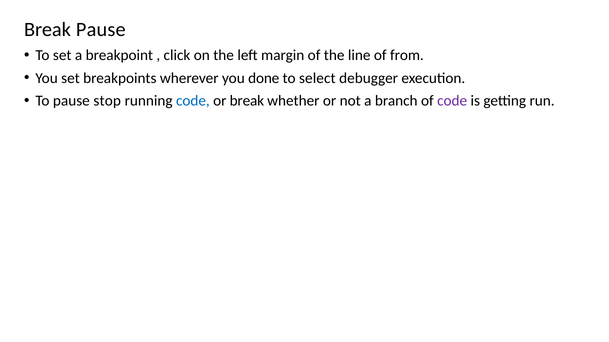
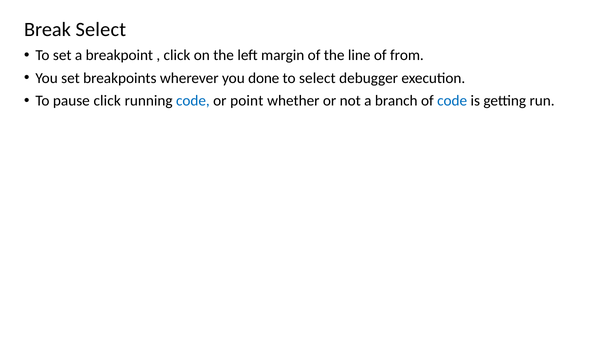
Break Pause: Pause -> Select (101, 30)
pause stop: stop -> click (107, 101)
or break: break -> point (247, 101)
code colour: purple -> blue (452, 101)
